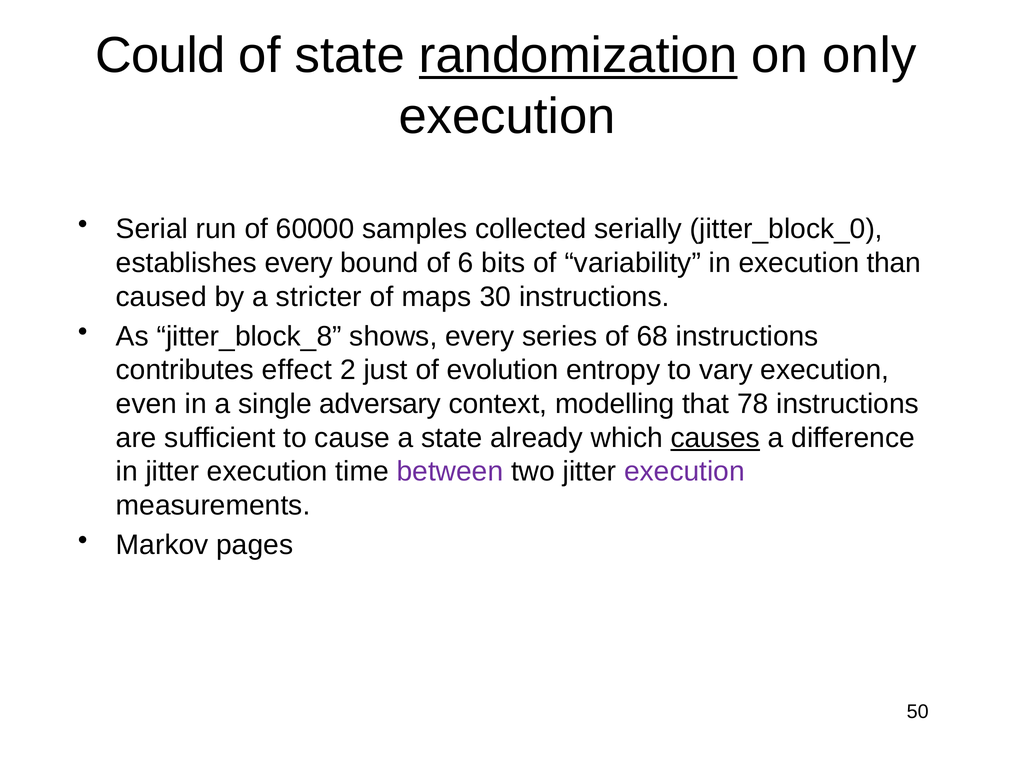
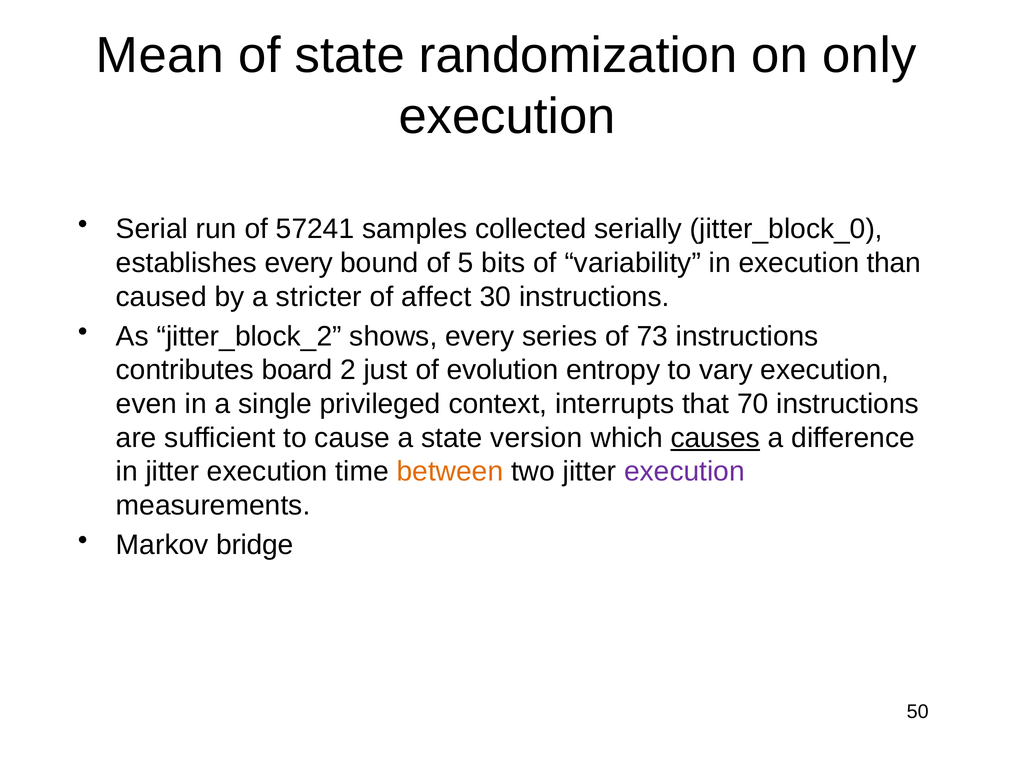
Could: Could -> Mean (160, 56)
randomization underline: present -> none (578, 56)
60000: 60000 -> 57241 (315, 229)
6: 6 -> 5 (466, 263)
maps: maps -> affect (436, 297)
jitter_block_8: jitter_block_8 -> jitter_block_2 (249, 336)
68: 68 -> 73 (652, 336)
effect: effect -> board (297, 370)
adversary: adversary -> privileged (380, 404)
modelling: modelling -> interrupts (615, 404)
78: 78 -> 70 (753, 404)
already: already -> version (536, 438)
between colour: purple -> orange (450, 472)
pages: pages -> bridge (255, 545)
